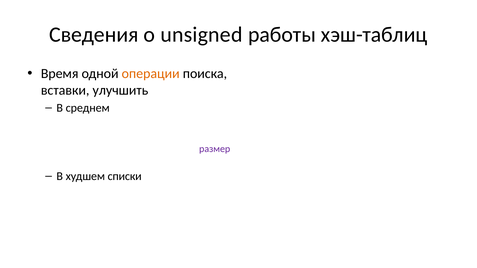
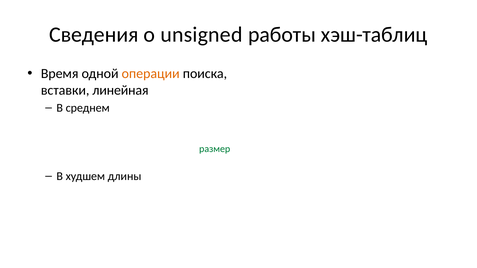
улучшить: улучшить -> линейная (120, 90)
размер colour: purple -> green (215, 149)
списки: списки -> длины (125, 177)
